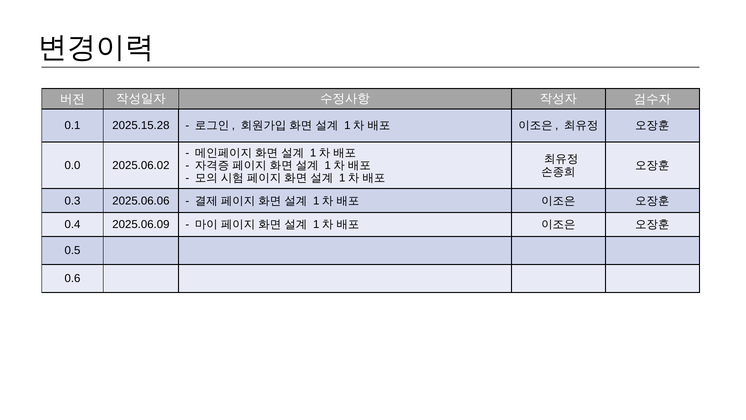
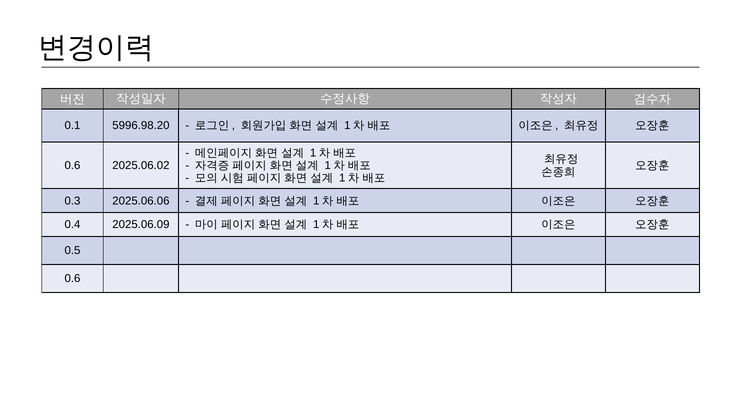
2025.15.28: 2025.15.28 -> 5996.98.20 (141, 126)
0.0: 0.0 -> 0.6 (73, 165)
